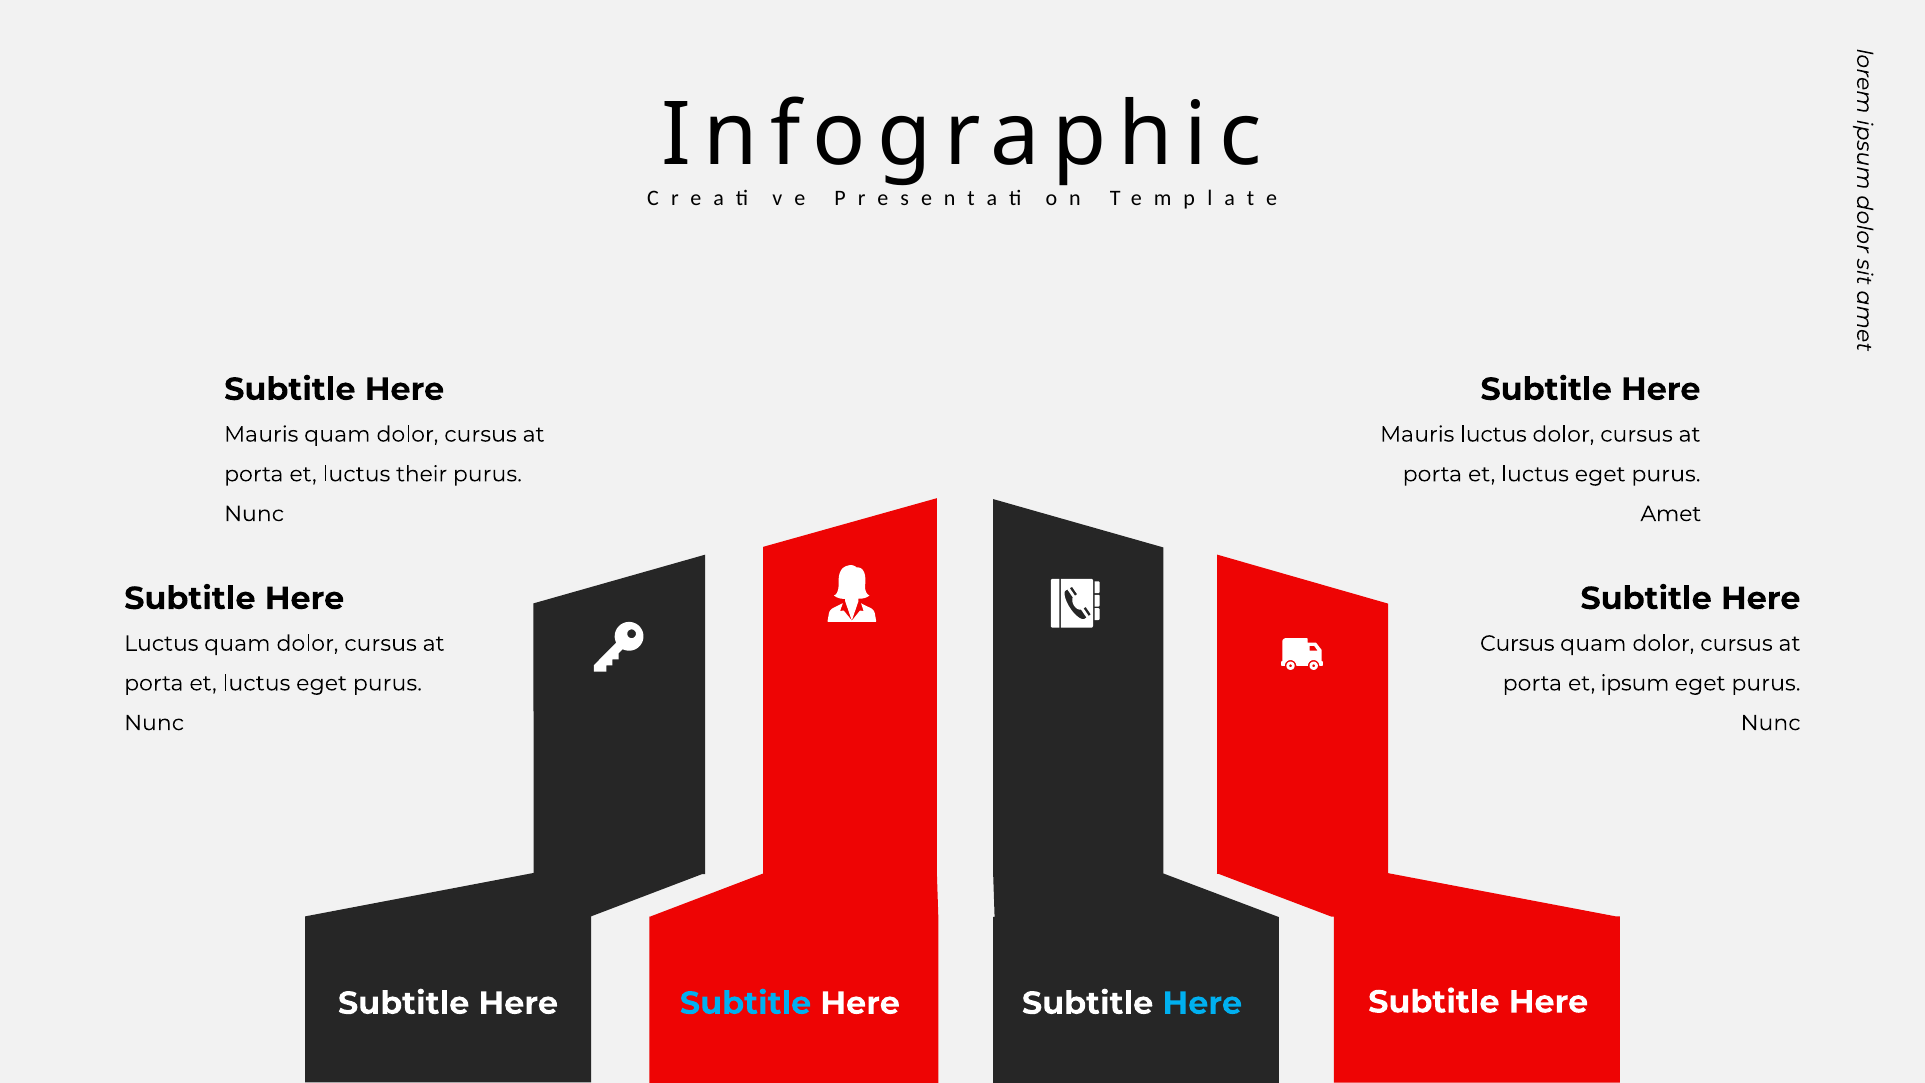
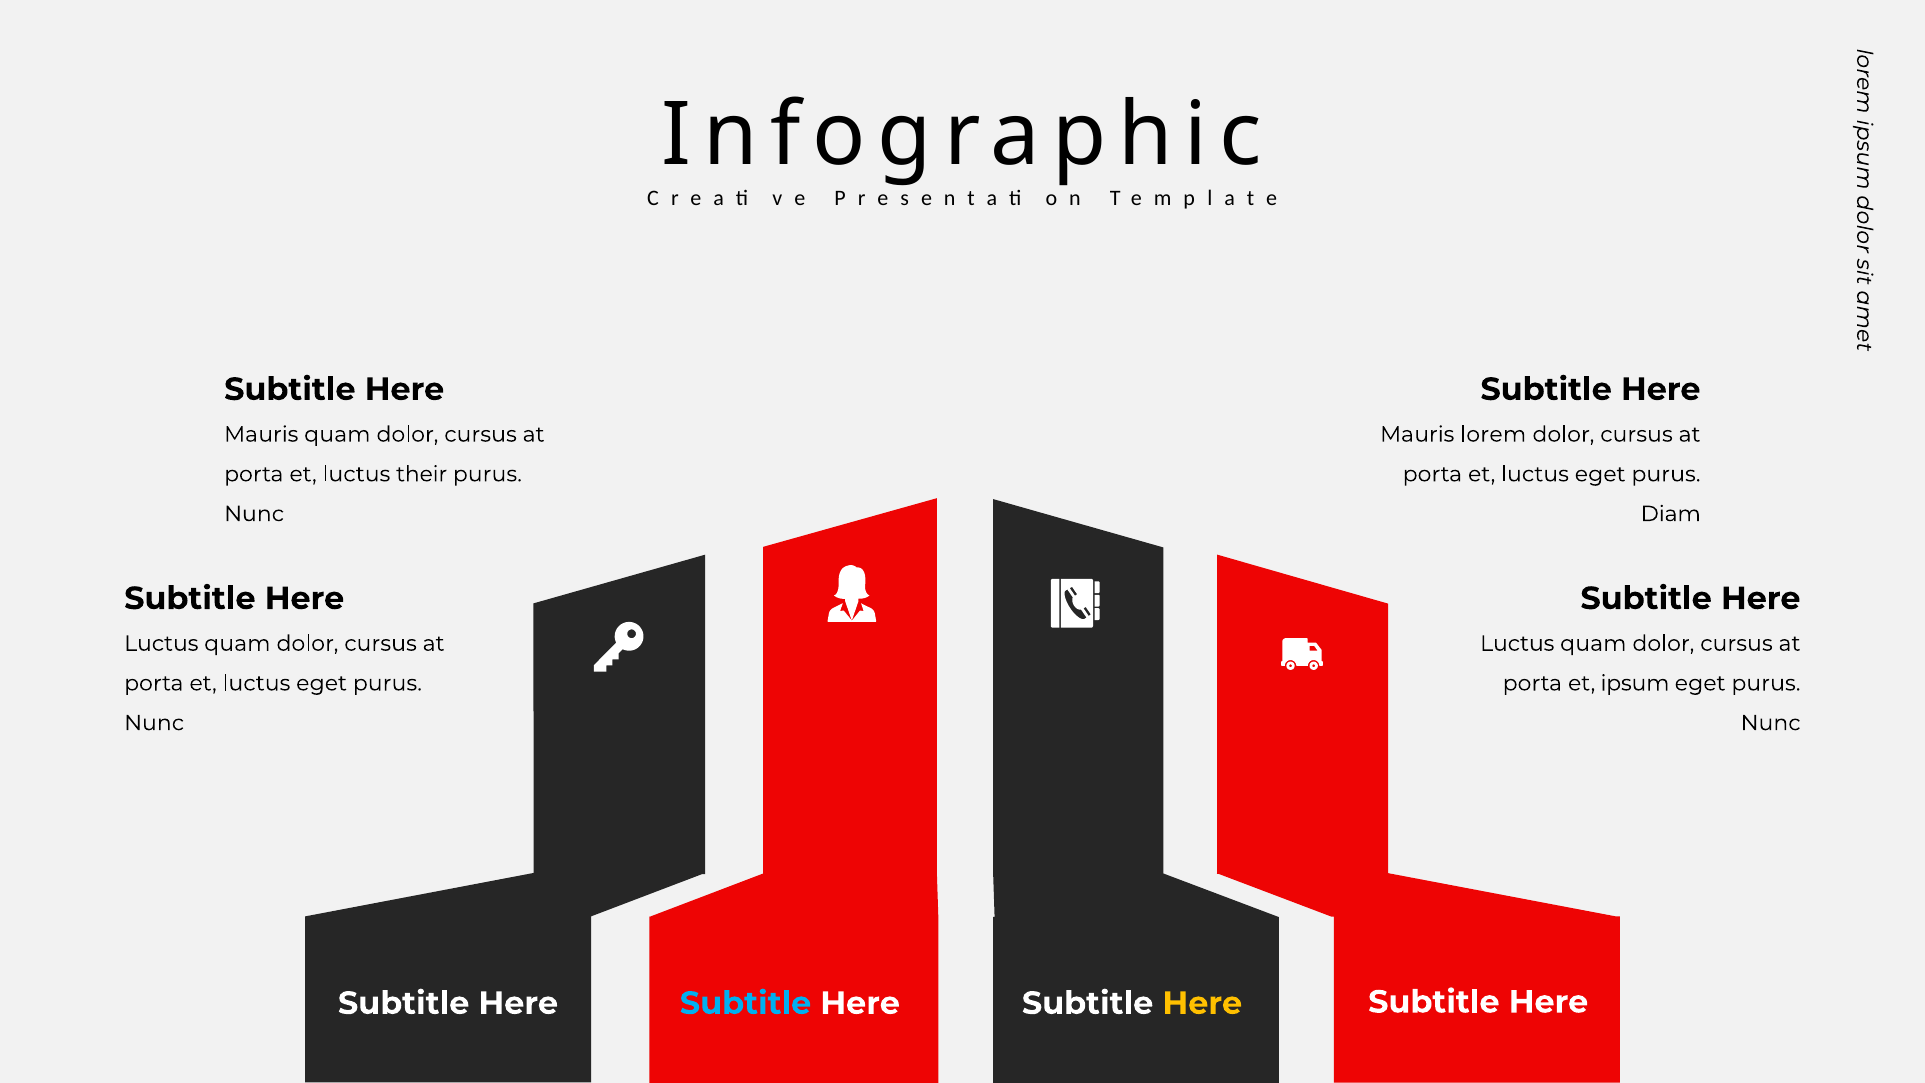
Mauris luctus: luctus -> lorem (1493, 434)
Amet: Amet -> Diam (1671, 514)
Cursus: Cursus -> Luctus (1517, 643)
Here colour: light blue -> yellow (1202, 1003)
